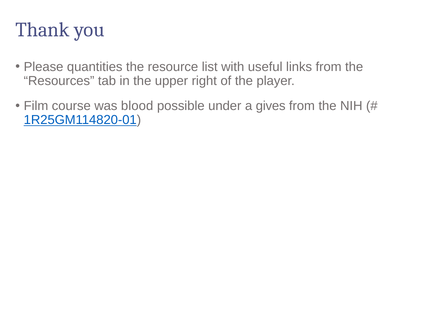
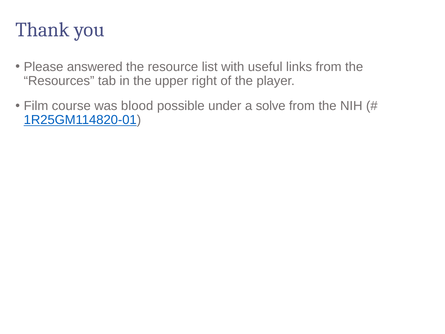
quantities: quantities -> answered (95, 67)
gives: gives -> solve (271, 106)
